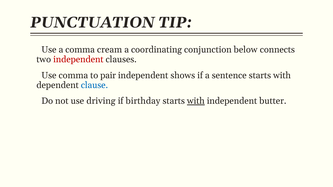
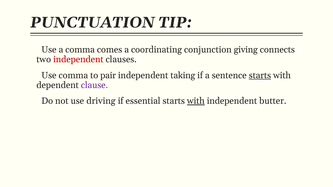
cream: cream -> comes (110, 50)
below: below -> giving (246, 50)
shows: shows -> taking (183, 75)
starts underline: none -> present (260, 75)
clause colour: blue -> purple (94, 85)
birthday: birthday -> essential (143, 101)
